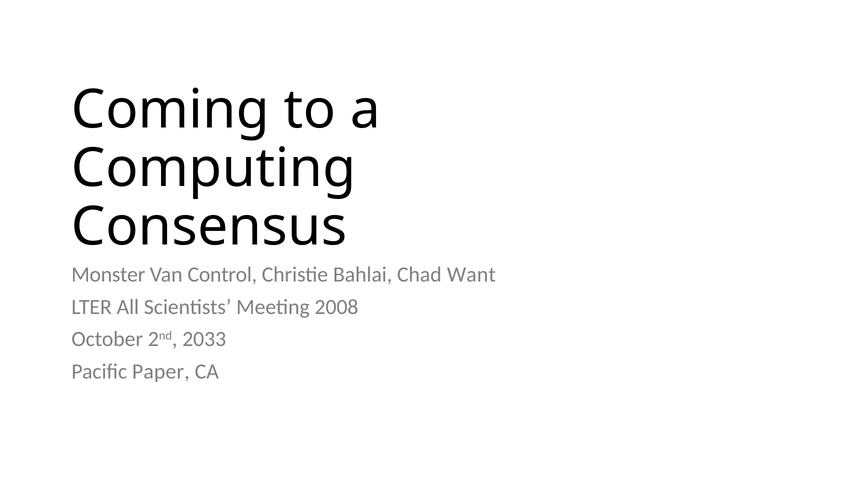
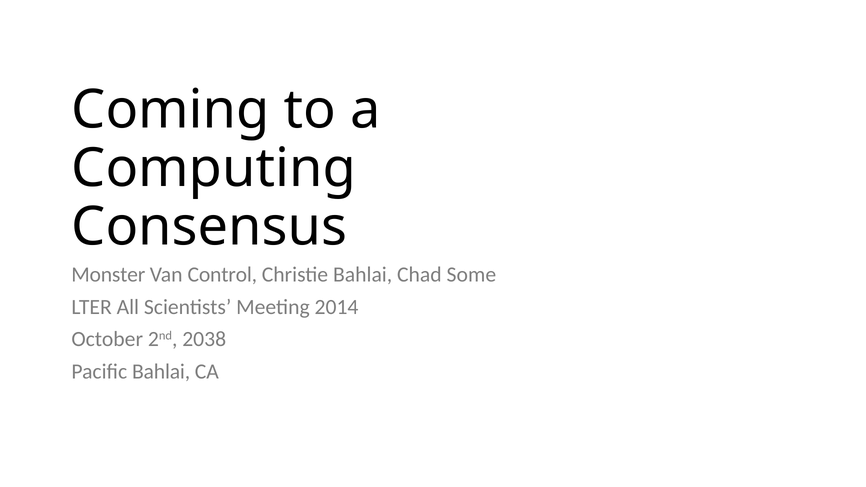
Want: Want -> Some (471, 275)
2008: 2008 -> 2014 (337, 307)
2033: 2033 -> 2038 (204, 339)
Pacific Paper: Paper -> Bahlai (161, 372)
